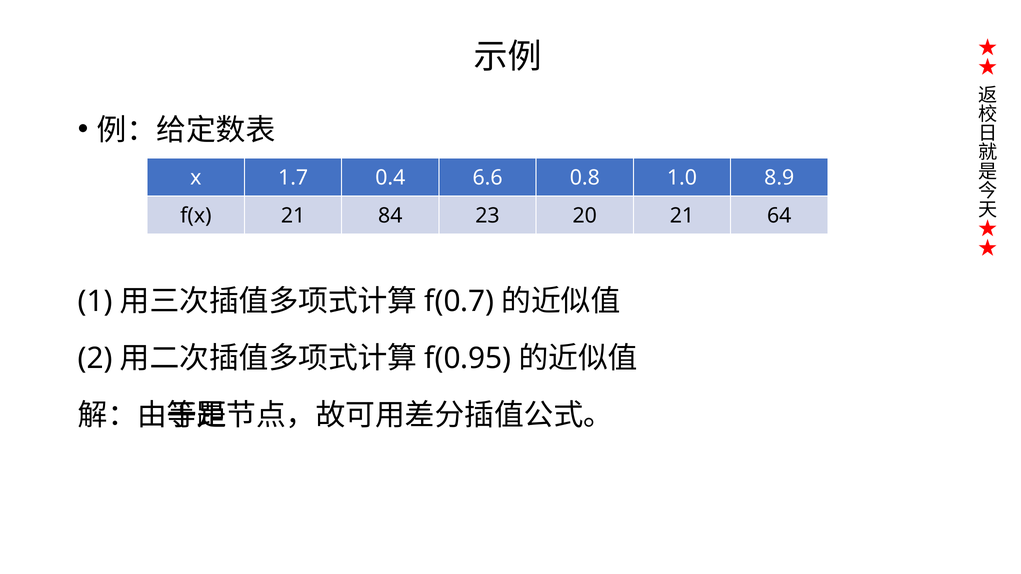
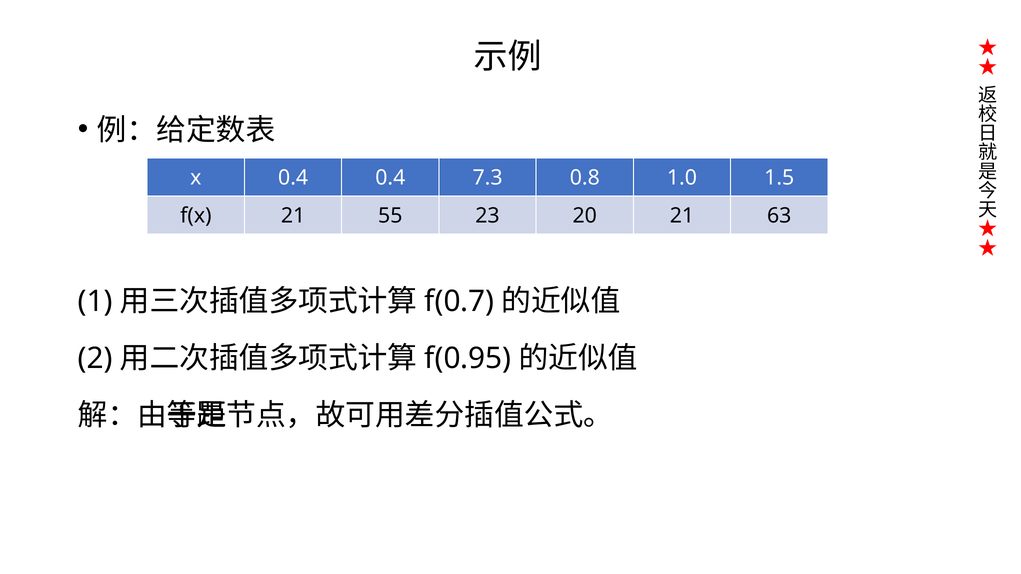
x 1.7: 1.7 -> 0.4 (293, 178)
6.6: 6.6 -> 7.3 (488, 178)
8.9: 8.9 -> 1.5 (779, 178)
84: 84 -> 55 (390, 216)
64: 64 -> 63 (779, 216)
